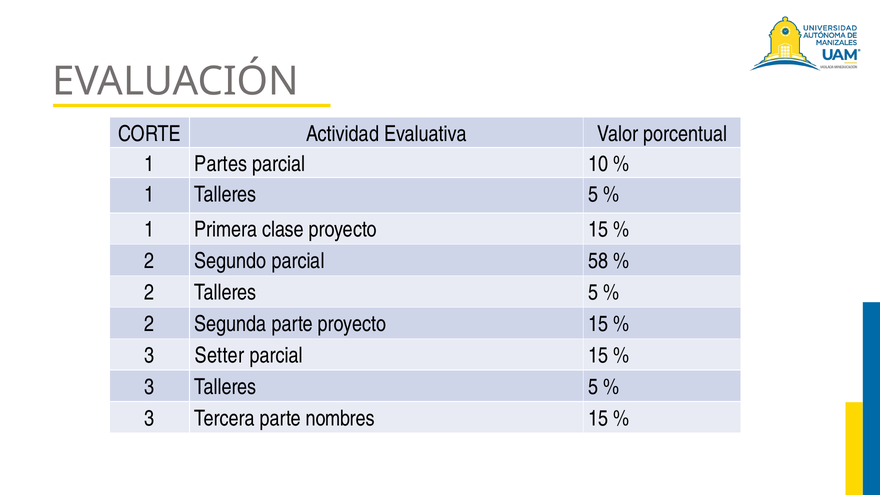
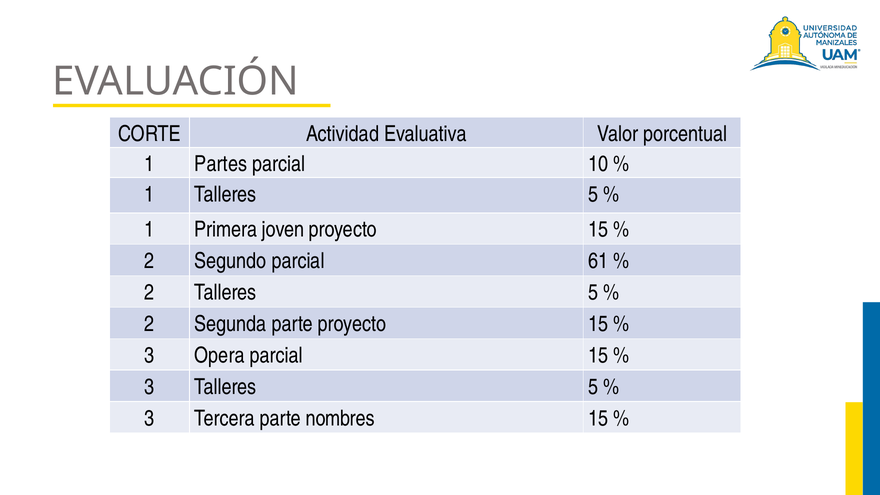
clase: clase -> joven (283, 230)
58: 58 -> 61 (598, 261)
Setter: Setter -> Opera (219, 355)
